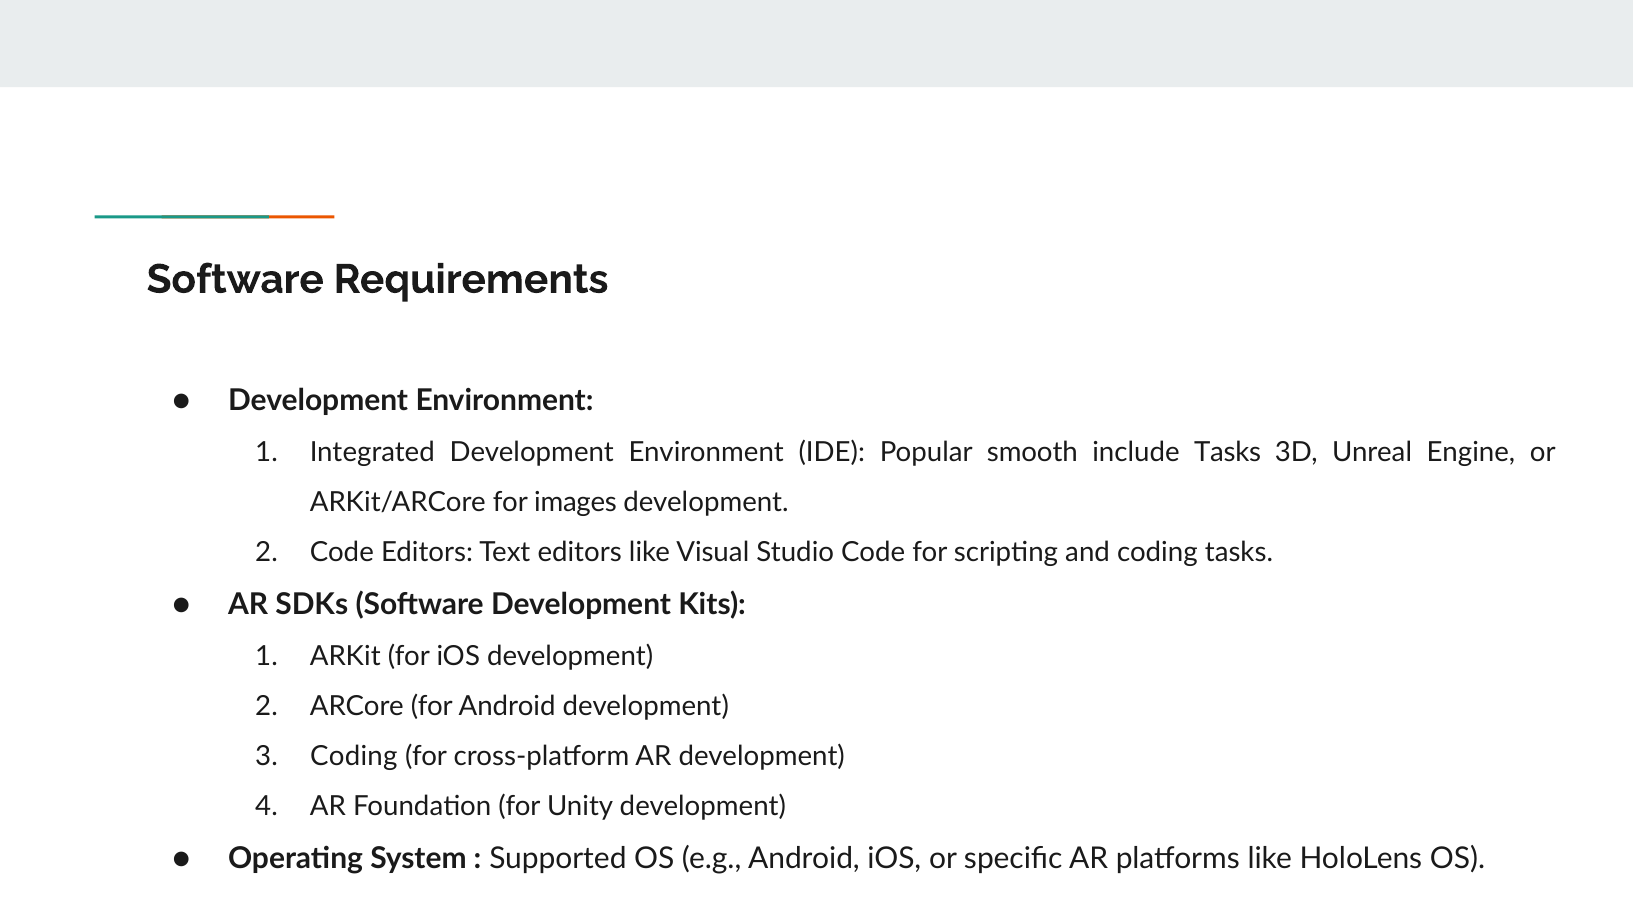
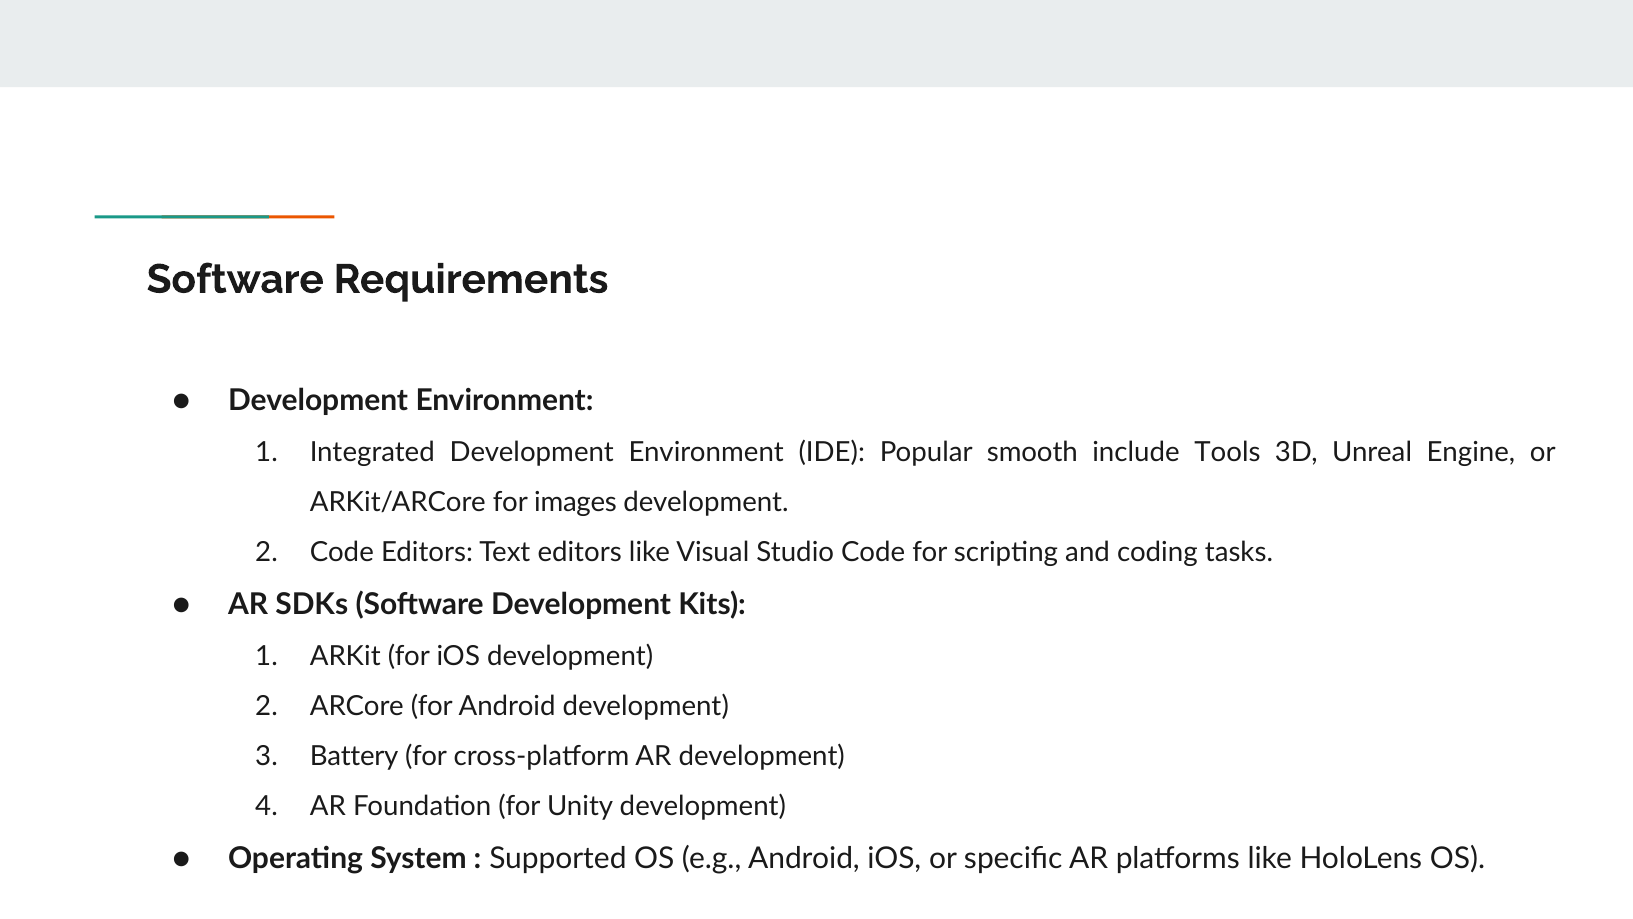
include Tasks: Tasks -> Tools (1227, 452)
Coding: Coding -> Battery (354, 756)
